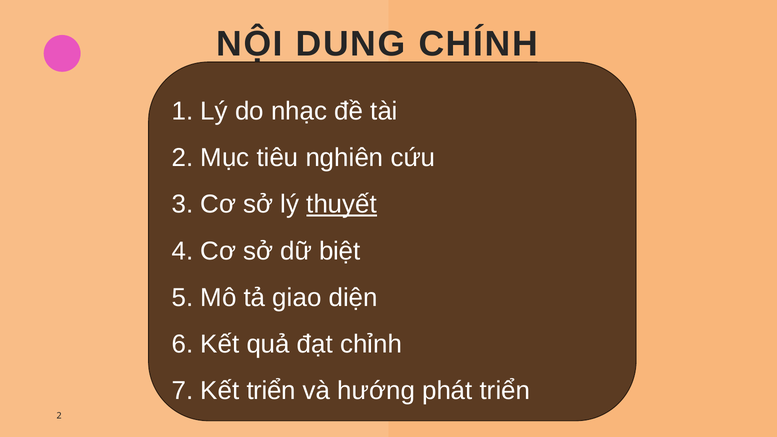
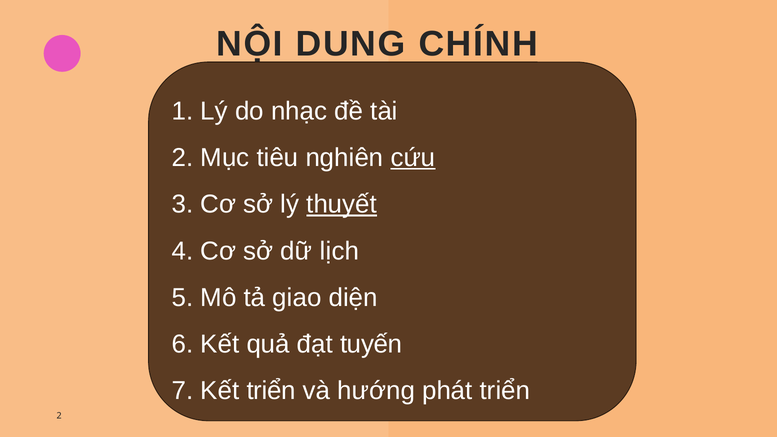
cứu underline: none -> present (413, 158)
biệt: biệt -> lịch (339, 251)
chỉnh: chỉnh -> tuyến (371, 344)
